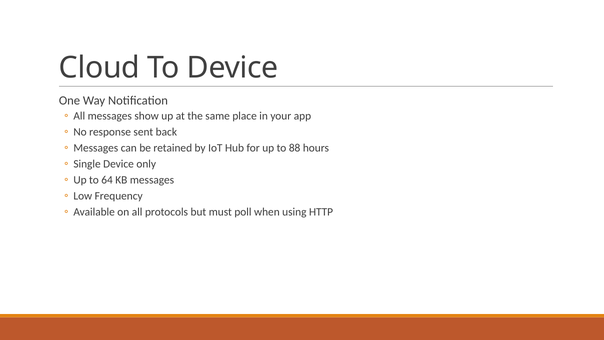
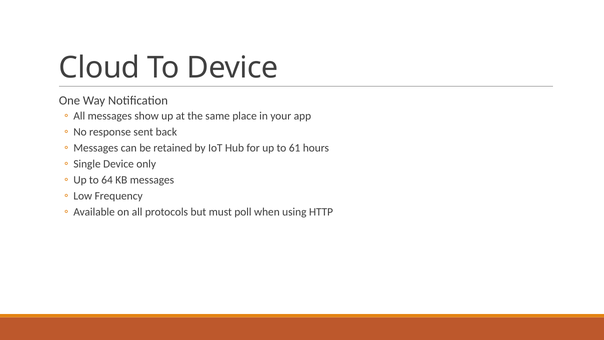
88: 88 -> 61 (295, 148)
